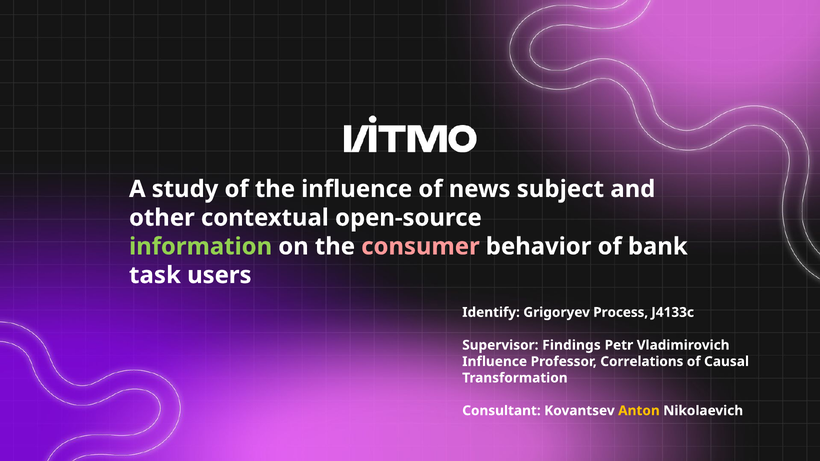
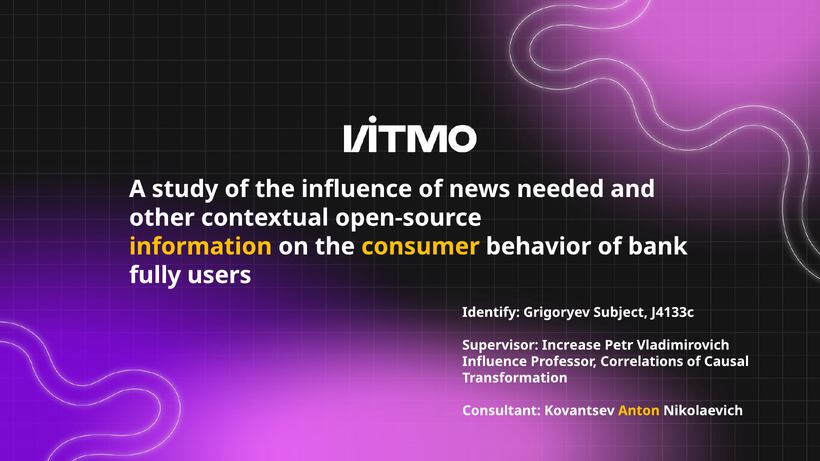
subject: subject -> needed (561, 189)
information colour: light green -> yellow (201, 247)
consumer colour: pink -> yellow (420, 247)
task: task -> fully (155, 275)
Process: Process -> Subject (621, 313)
Findings: Findings -> Increase (571, 345)
